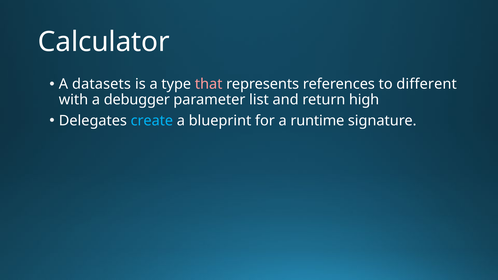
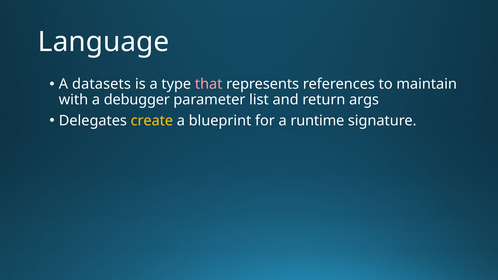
Calculator: Calculator -> Language (104, 42)
different: different -> maintain (427, 84)
high: high -> args (364, 100)
create colour: light blue -> yellow (152, 121)
